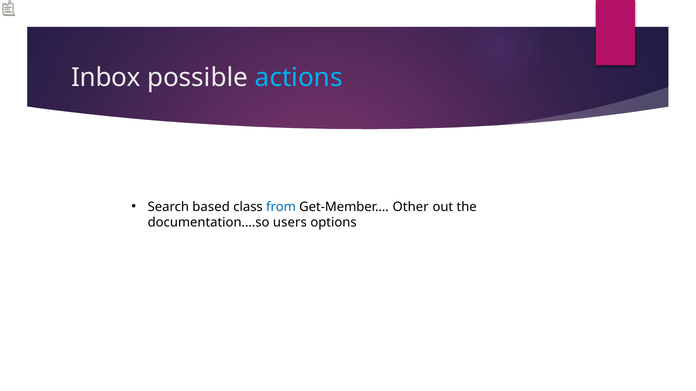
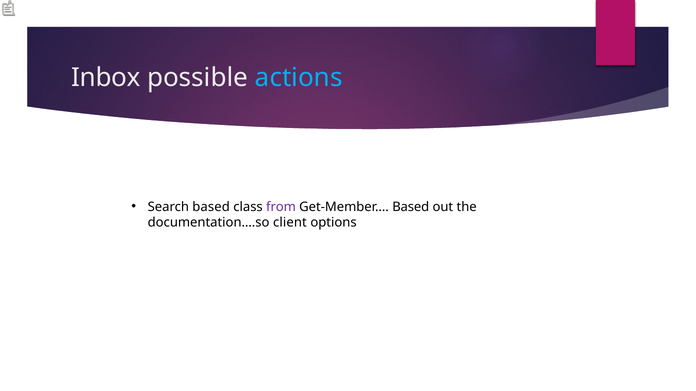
from colour: blue -> purple (281, 207)
Get-Member… Other: Other -> Based (411, 207)
users: users -> client (290, 223)
